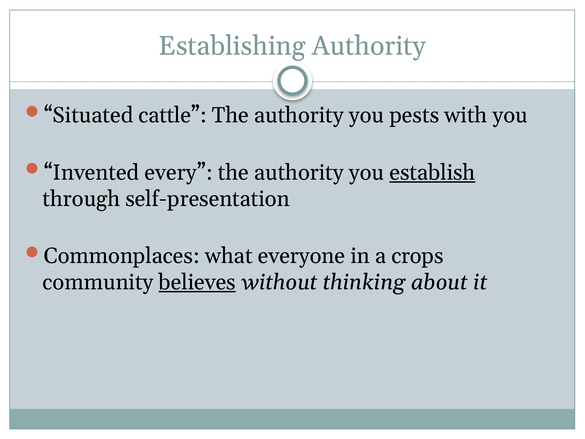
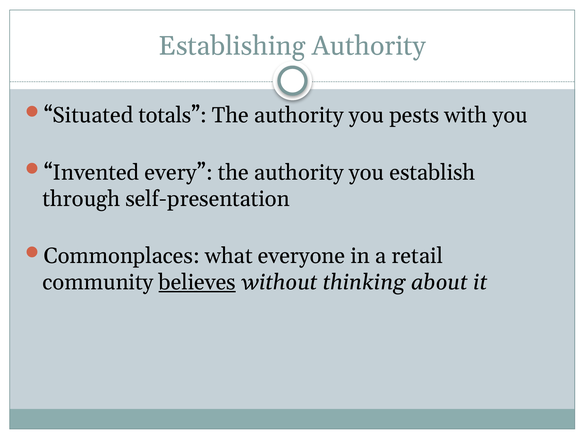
cattle: cattle -> totals (173, 115)
establish underline: present -> none (432, 172)
crops: crops -> retail (417, 256)
